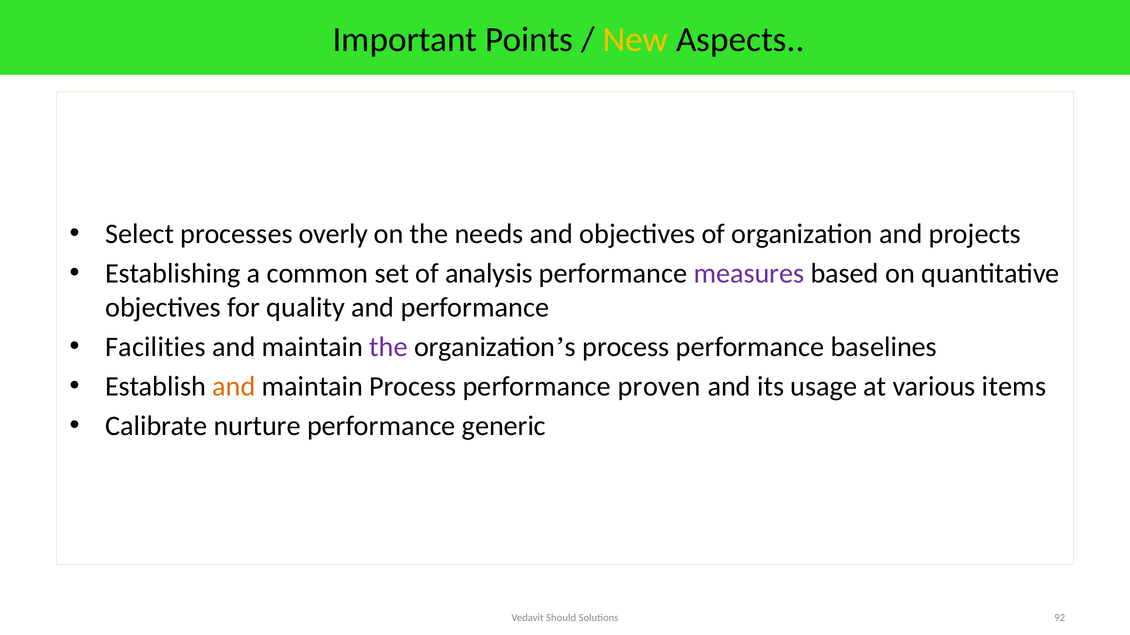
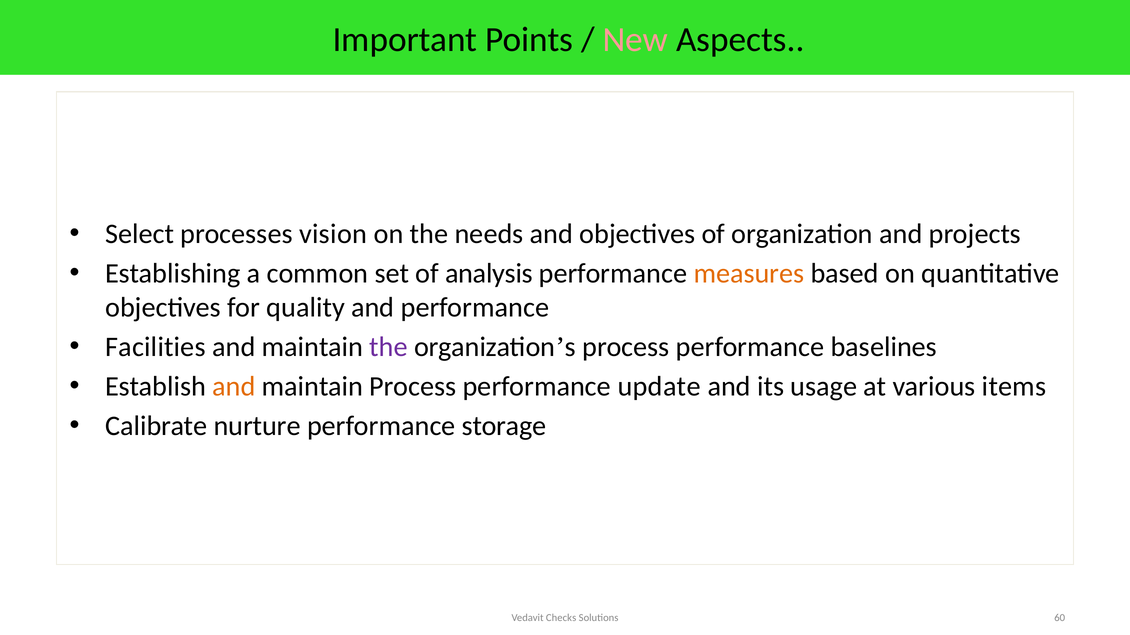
New colour: yellow -> pink (635, 40)
overly: overly -> vision (333, 234)
measures colour: purple -> orange (749, 274)
proven: proven -> update (659, 387)
generic: generic -> storage (504, 426)
Should: Should -> Checks (561, 618)
92: 92 -> 60 (1060, 618)
